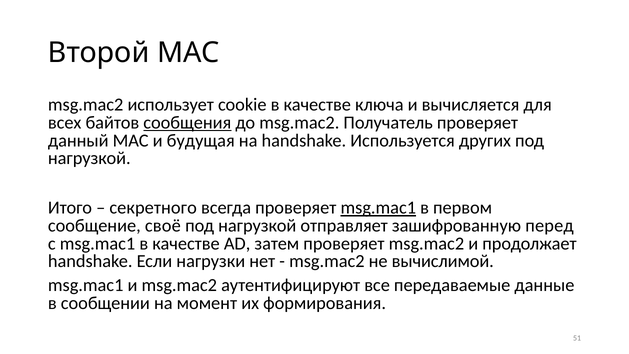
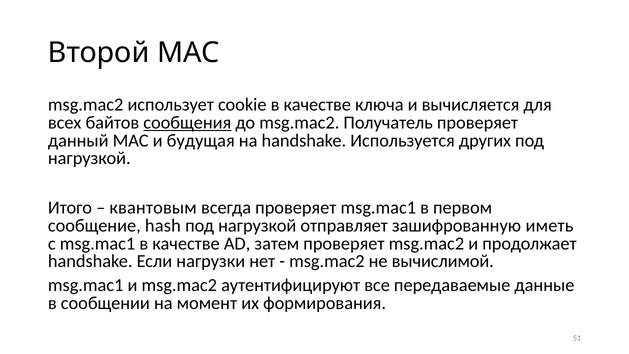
секретного: секретного -> квантовым (153, 208)
msg.mac1 underline: present -> none (378, 208)
своё: своё -> hash (163, 226)
перед: перед -> иметь (550, 226)
